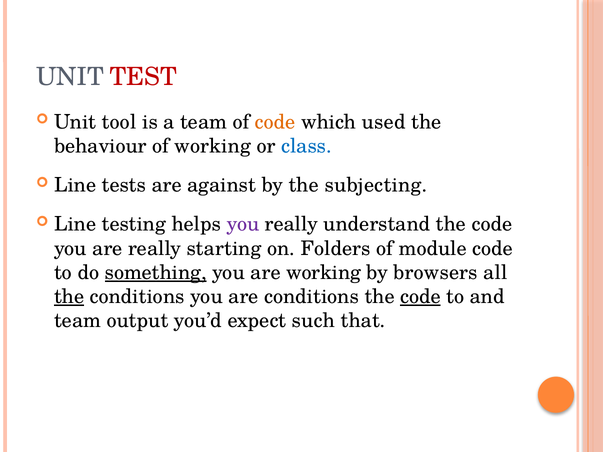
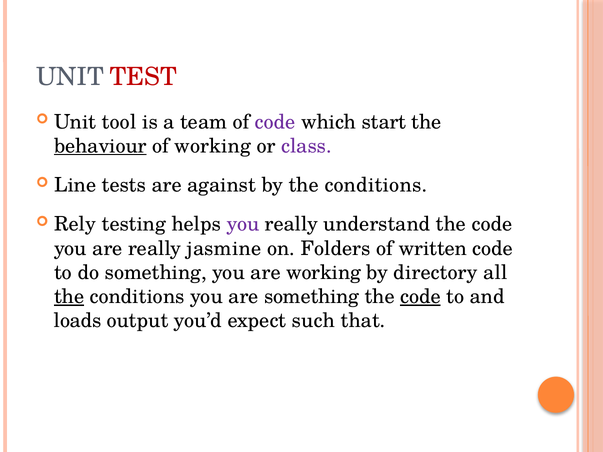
code colour: orange -> purple (275, 122)
used: used -> start (384, 122)
behaviour underline: none -> present (100, 146)
class colour: blue -> purple (306, 146)
by the subjecting: subjecting -> conditions (376, 185)
Line: Line -> Rely (75, 224)
starting: starting -> jasmine (224, 249)
module: module -> written (433, 249)
something underline: present -> none (156, 273)
browsers: browsers -> directory (436, 273)
are conditions: conditions -> something (312, 297)
team: team -> loads (78, 321)
